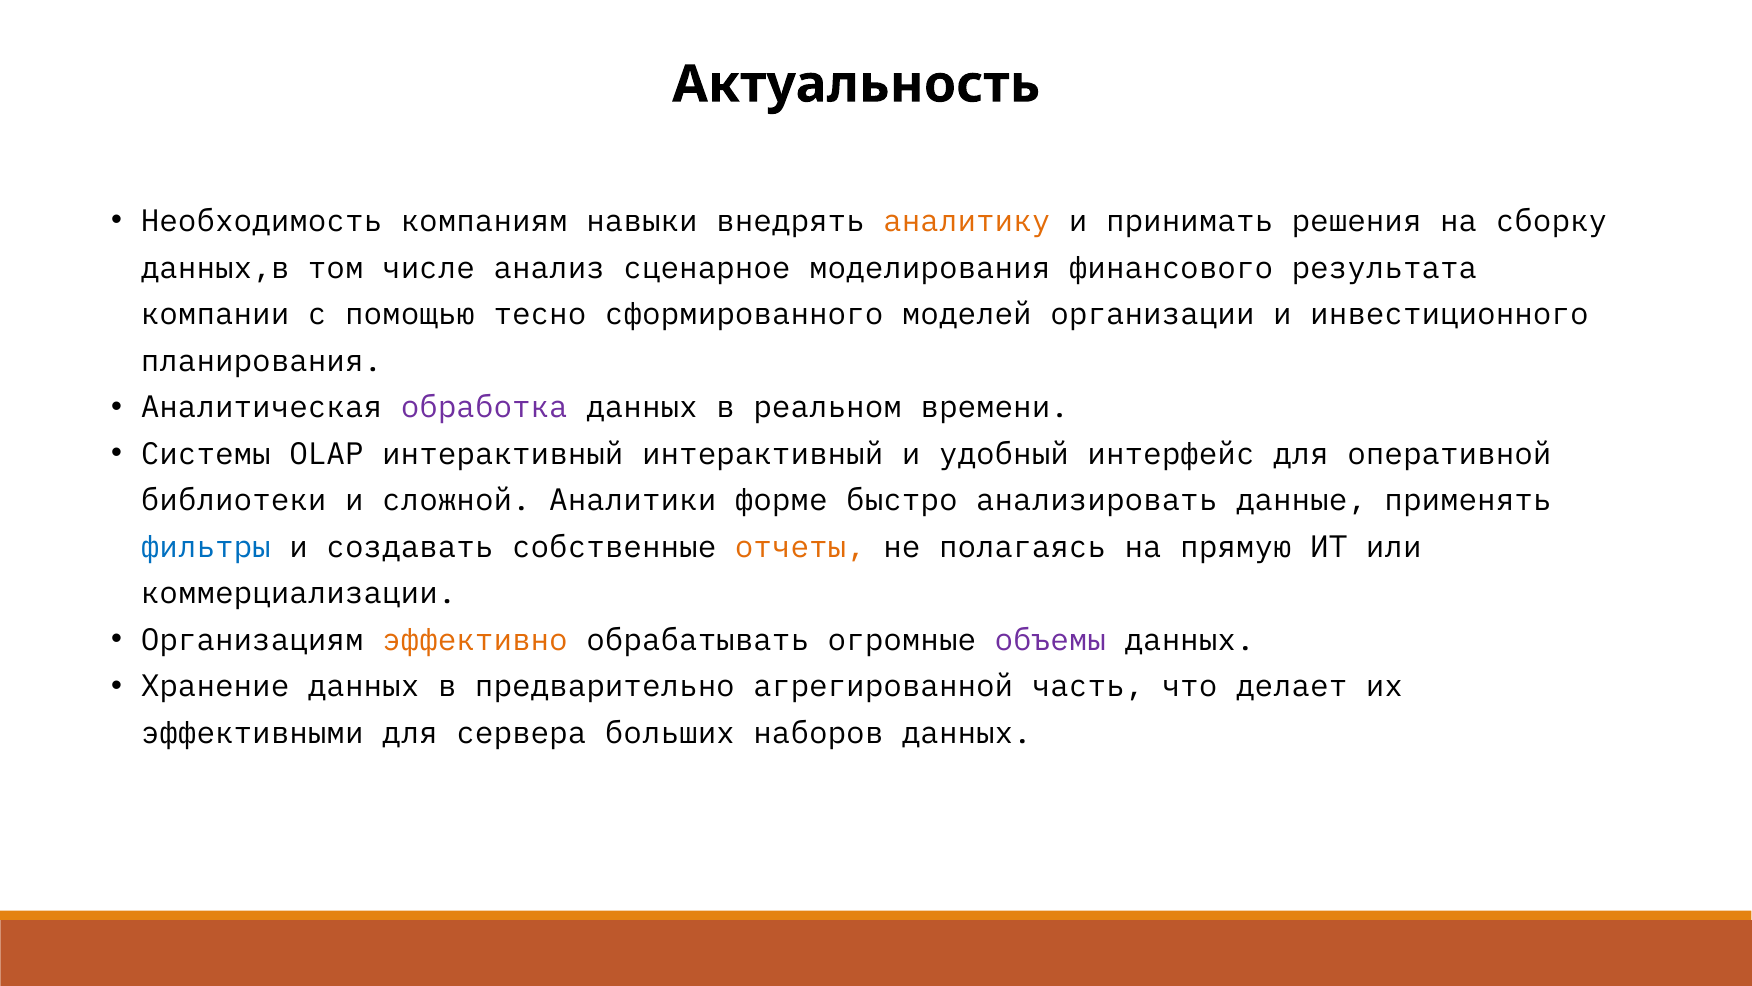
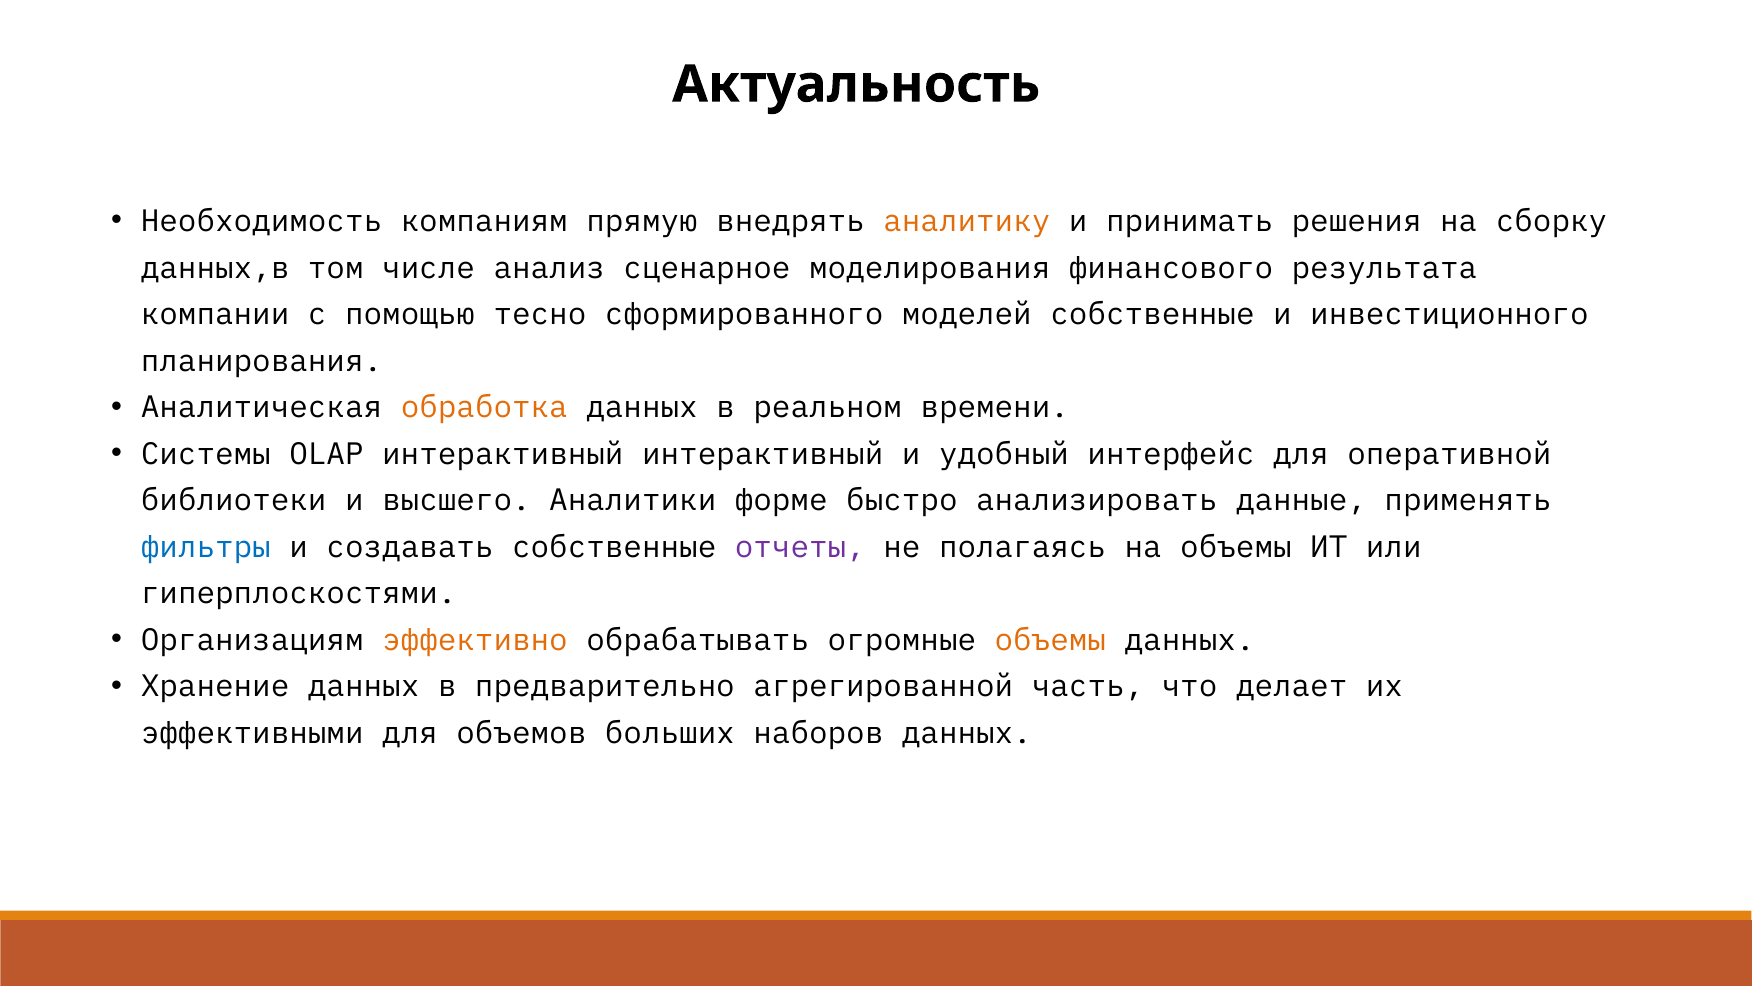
навыки: навыки -> прямую (642, 221)
моделей организации: организации -> собственные (1153, 314)
обработка colour: purple -> orange (484, 407)
сложной: сложной -> высшего (456, 500)
отчеты colour: orange -> purple (800, 547)
на прямую: прямую -> объемы (1236, 547)
коммерциализации: коммерциализации -> гиперплоскостями (299, 593)
объемы colour: purple -> orange (1050, 640)
сервера: сервера -> объемов (521, 733)
